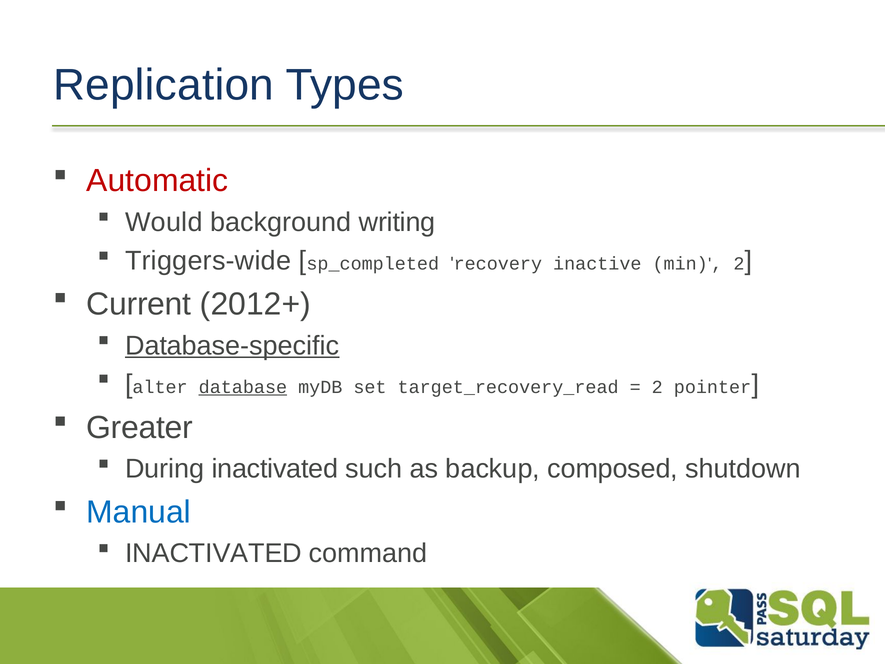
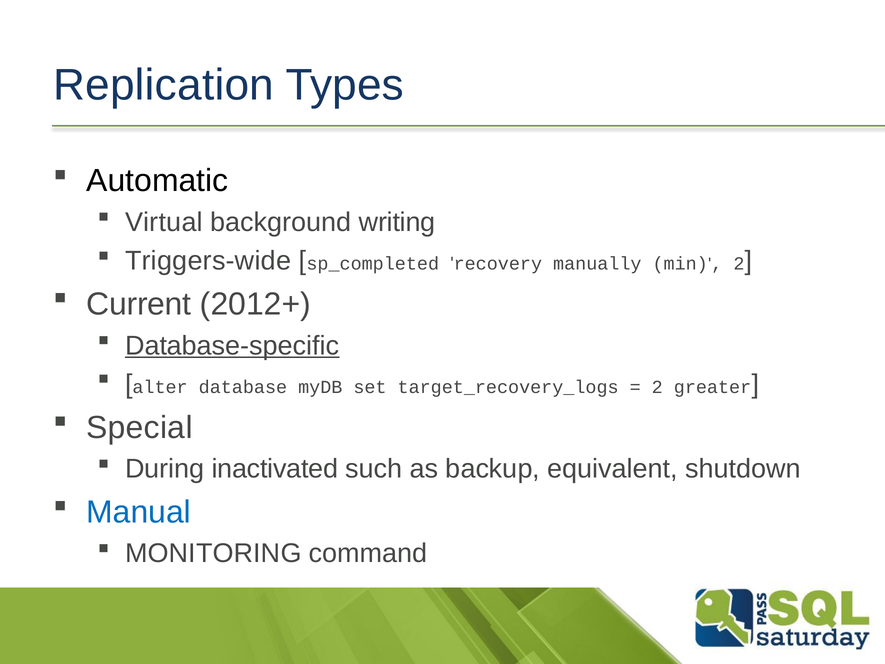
Automatic colour: red -> black (157, 181)
Would: Would -> Virtual (164, 222)
inactive: inactive -> manually (597, 264)
database underline: present -> none (243, 387)
target_recovery_read: target_recovery_read -> target_recovery_logs (508, 387)
pointer: pointer -> greater (713, 387)
Greater: Greater -> Special (139, 427)
composed: composed -> equivalent (613, 469)
INACTIVATED: INACTIVATED -> MONITORING (213, 553)
